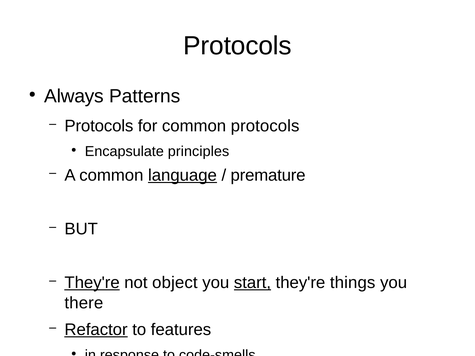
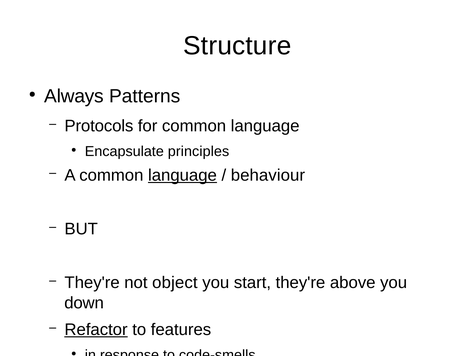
Protocols: Protocols -> Structure (237, 46)
for common protocols: protocols -> language (265, 126)
premature: premature -> behaviour (268, 175)
They're underline: present -> none (92, 283)
start underline: present -> none (252, 283)
things: things -> above (353, 283)
there: there -> down (84, 303)
